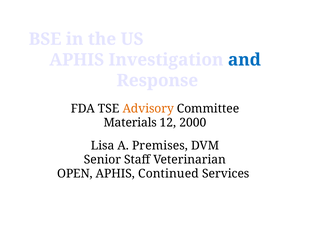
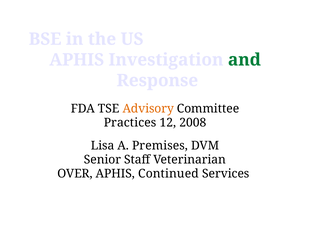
and colour: blue -> green (244, 60)
Materials: Materials -> Practices (130, 122)
2000: 2000 -> 2008 (193, 122)
OPEN: OPEN -> OVER (75, 173)
